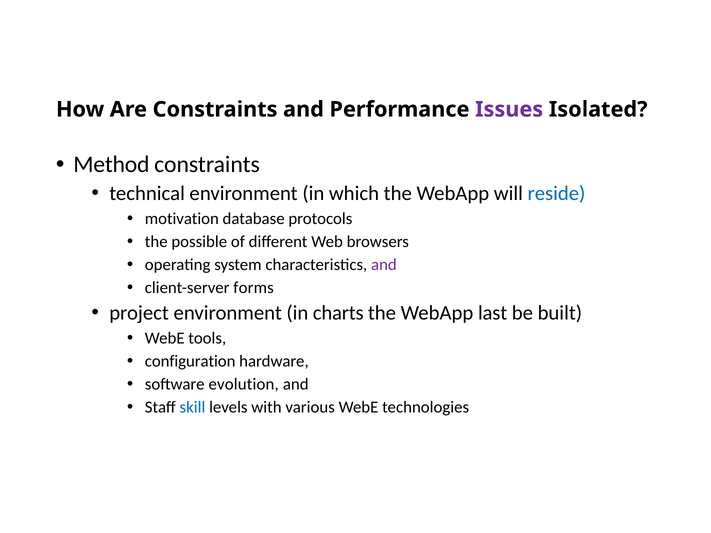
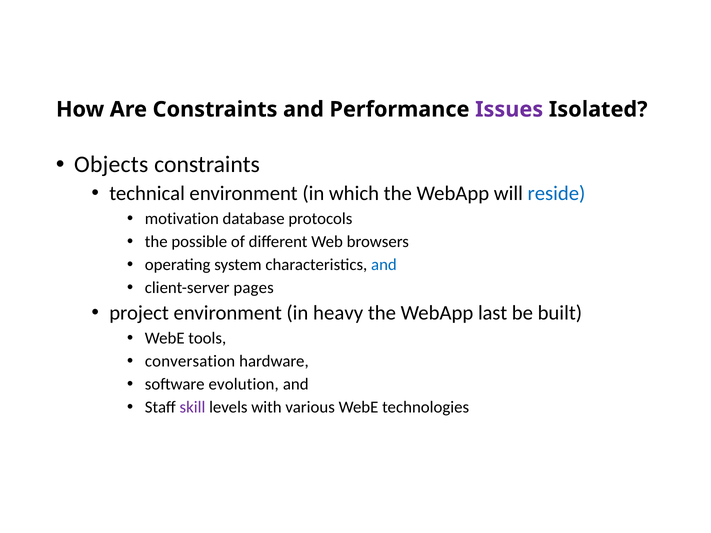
Method: Method -> Objects (111, 165)
and colour: purple -> blue (384, 265)
forms: forms -> pages (254, 288)
charts: charts -> heavy (338, 313)
configuration: configuration -> conversation (190, 361)
skill colour: blue -> purple (192, 408)
